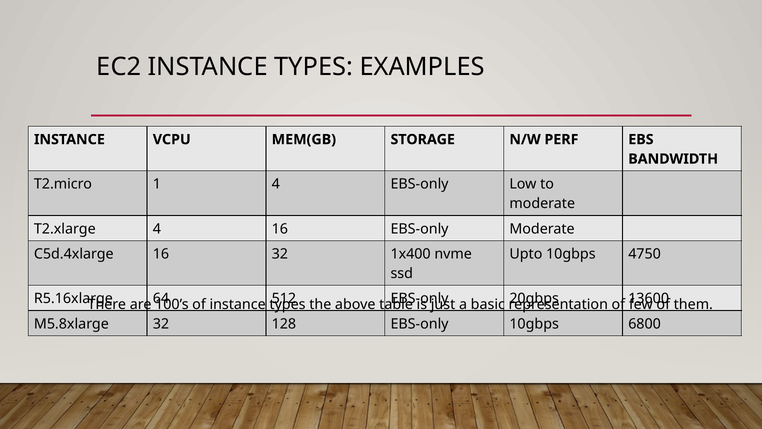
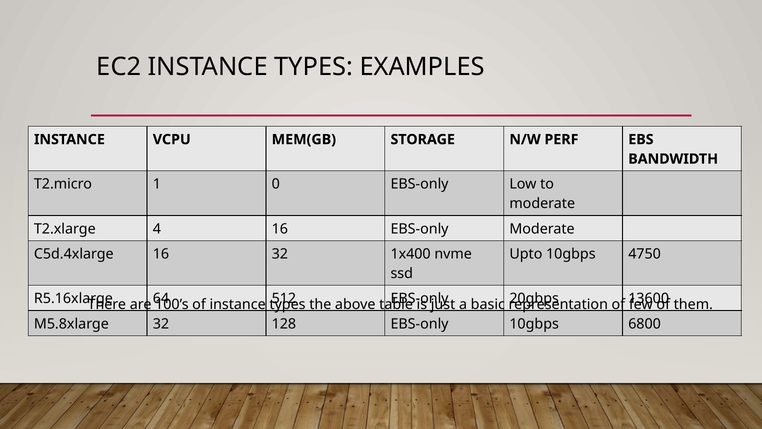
1 4: 4 -> 0 (276, 184)
